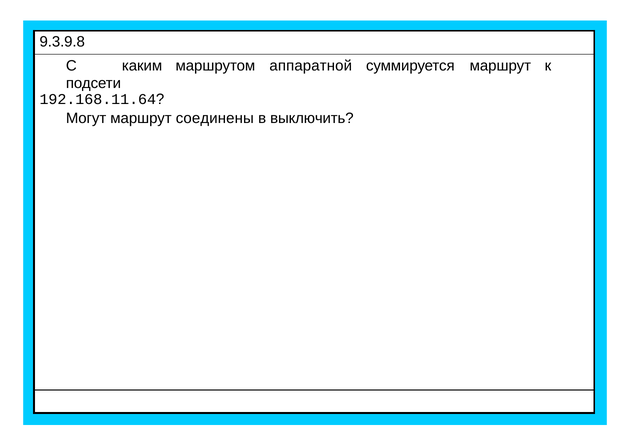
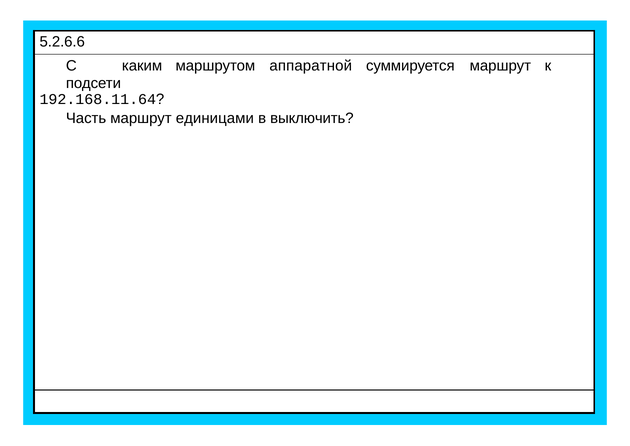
9.3.9.8: 9.3.9.8 -> 5.2.6.6 (62, 42)
Могут: Могут -> Часть (86, 118)
соединены: соединены -> единицами (215, 118)
